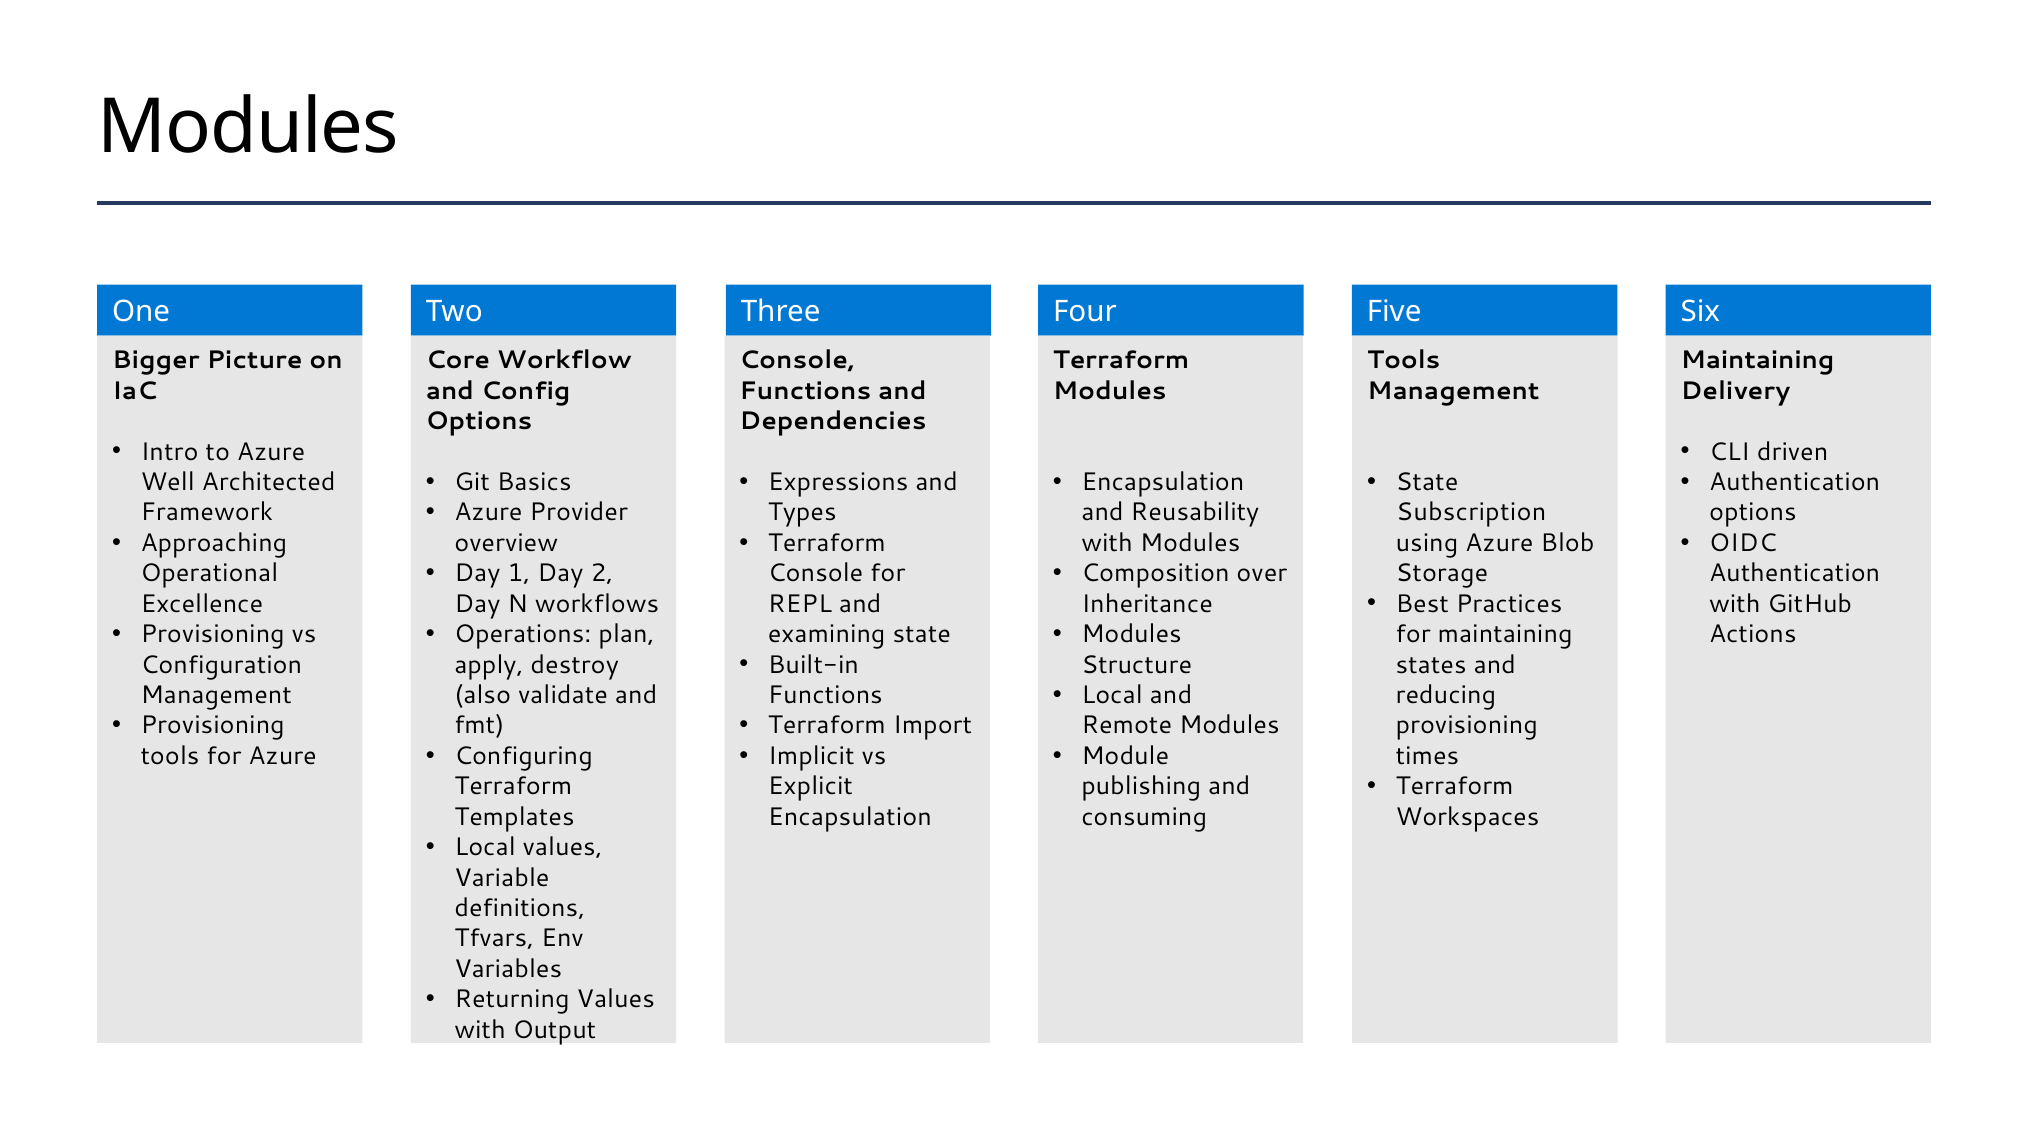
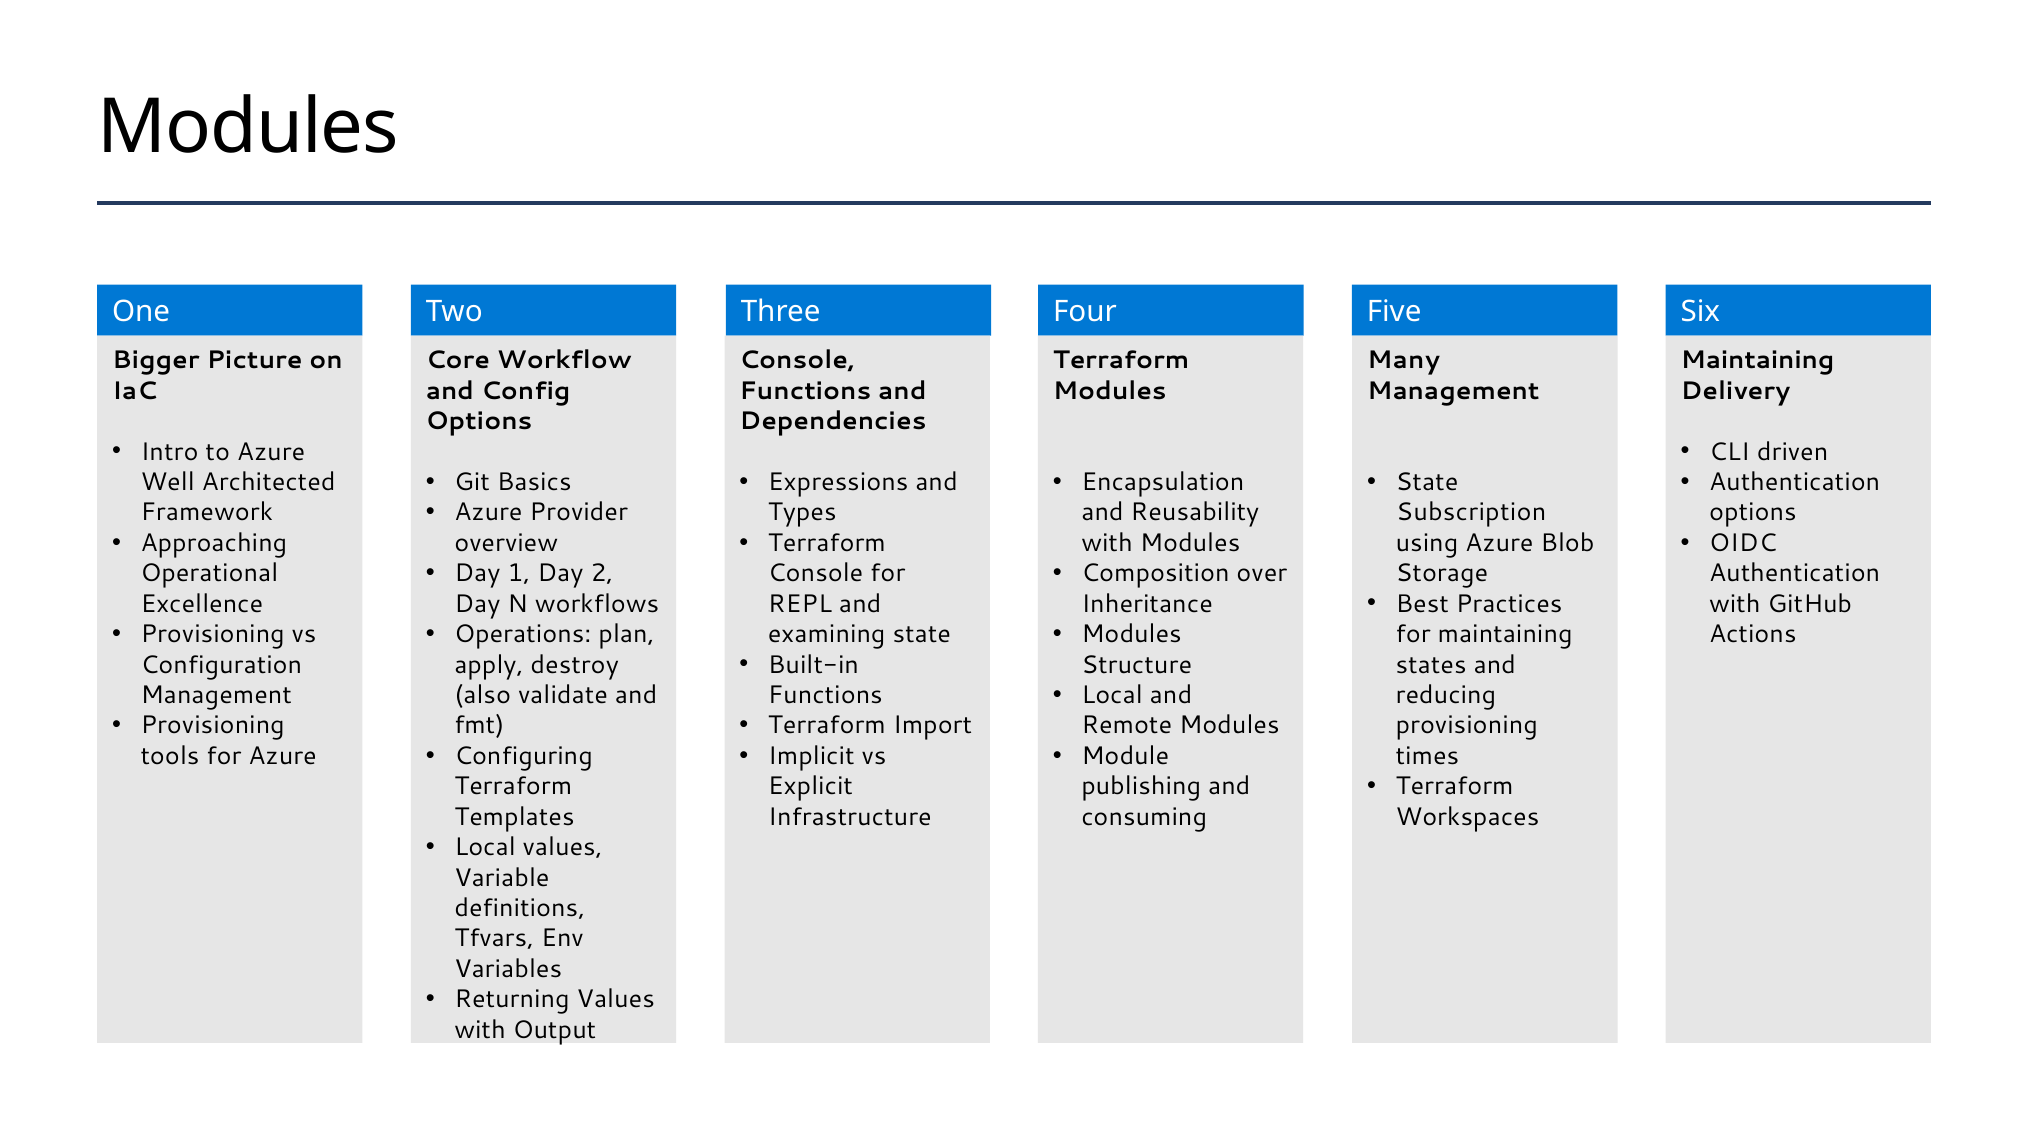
Tools: Tools -> Many (1404, 360)
Encapsulation: Encapsulation -> Infrastructure (850, 817)
